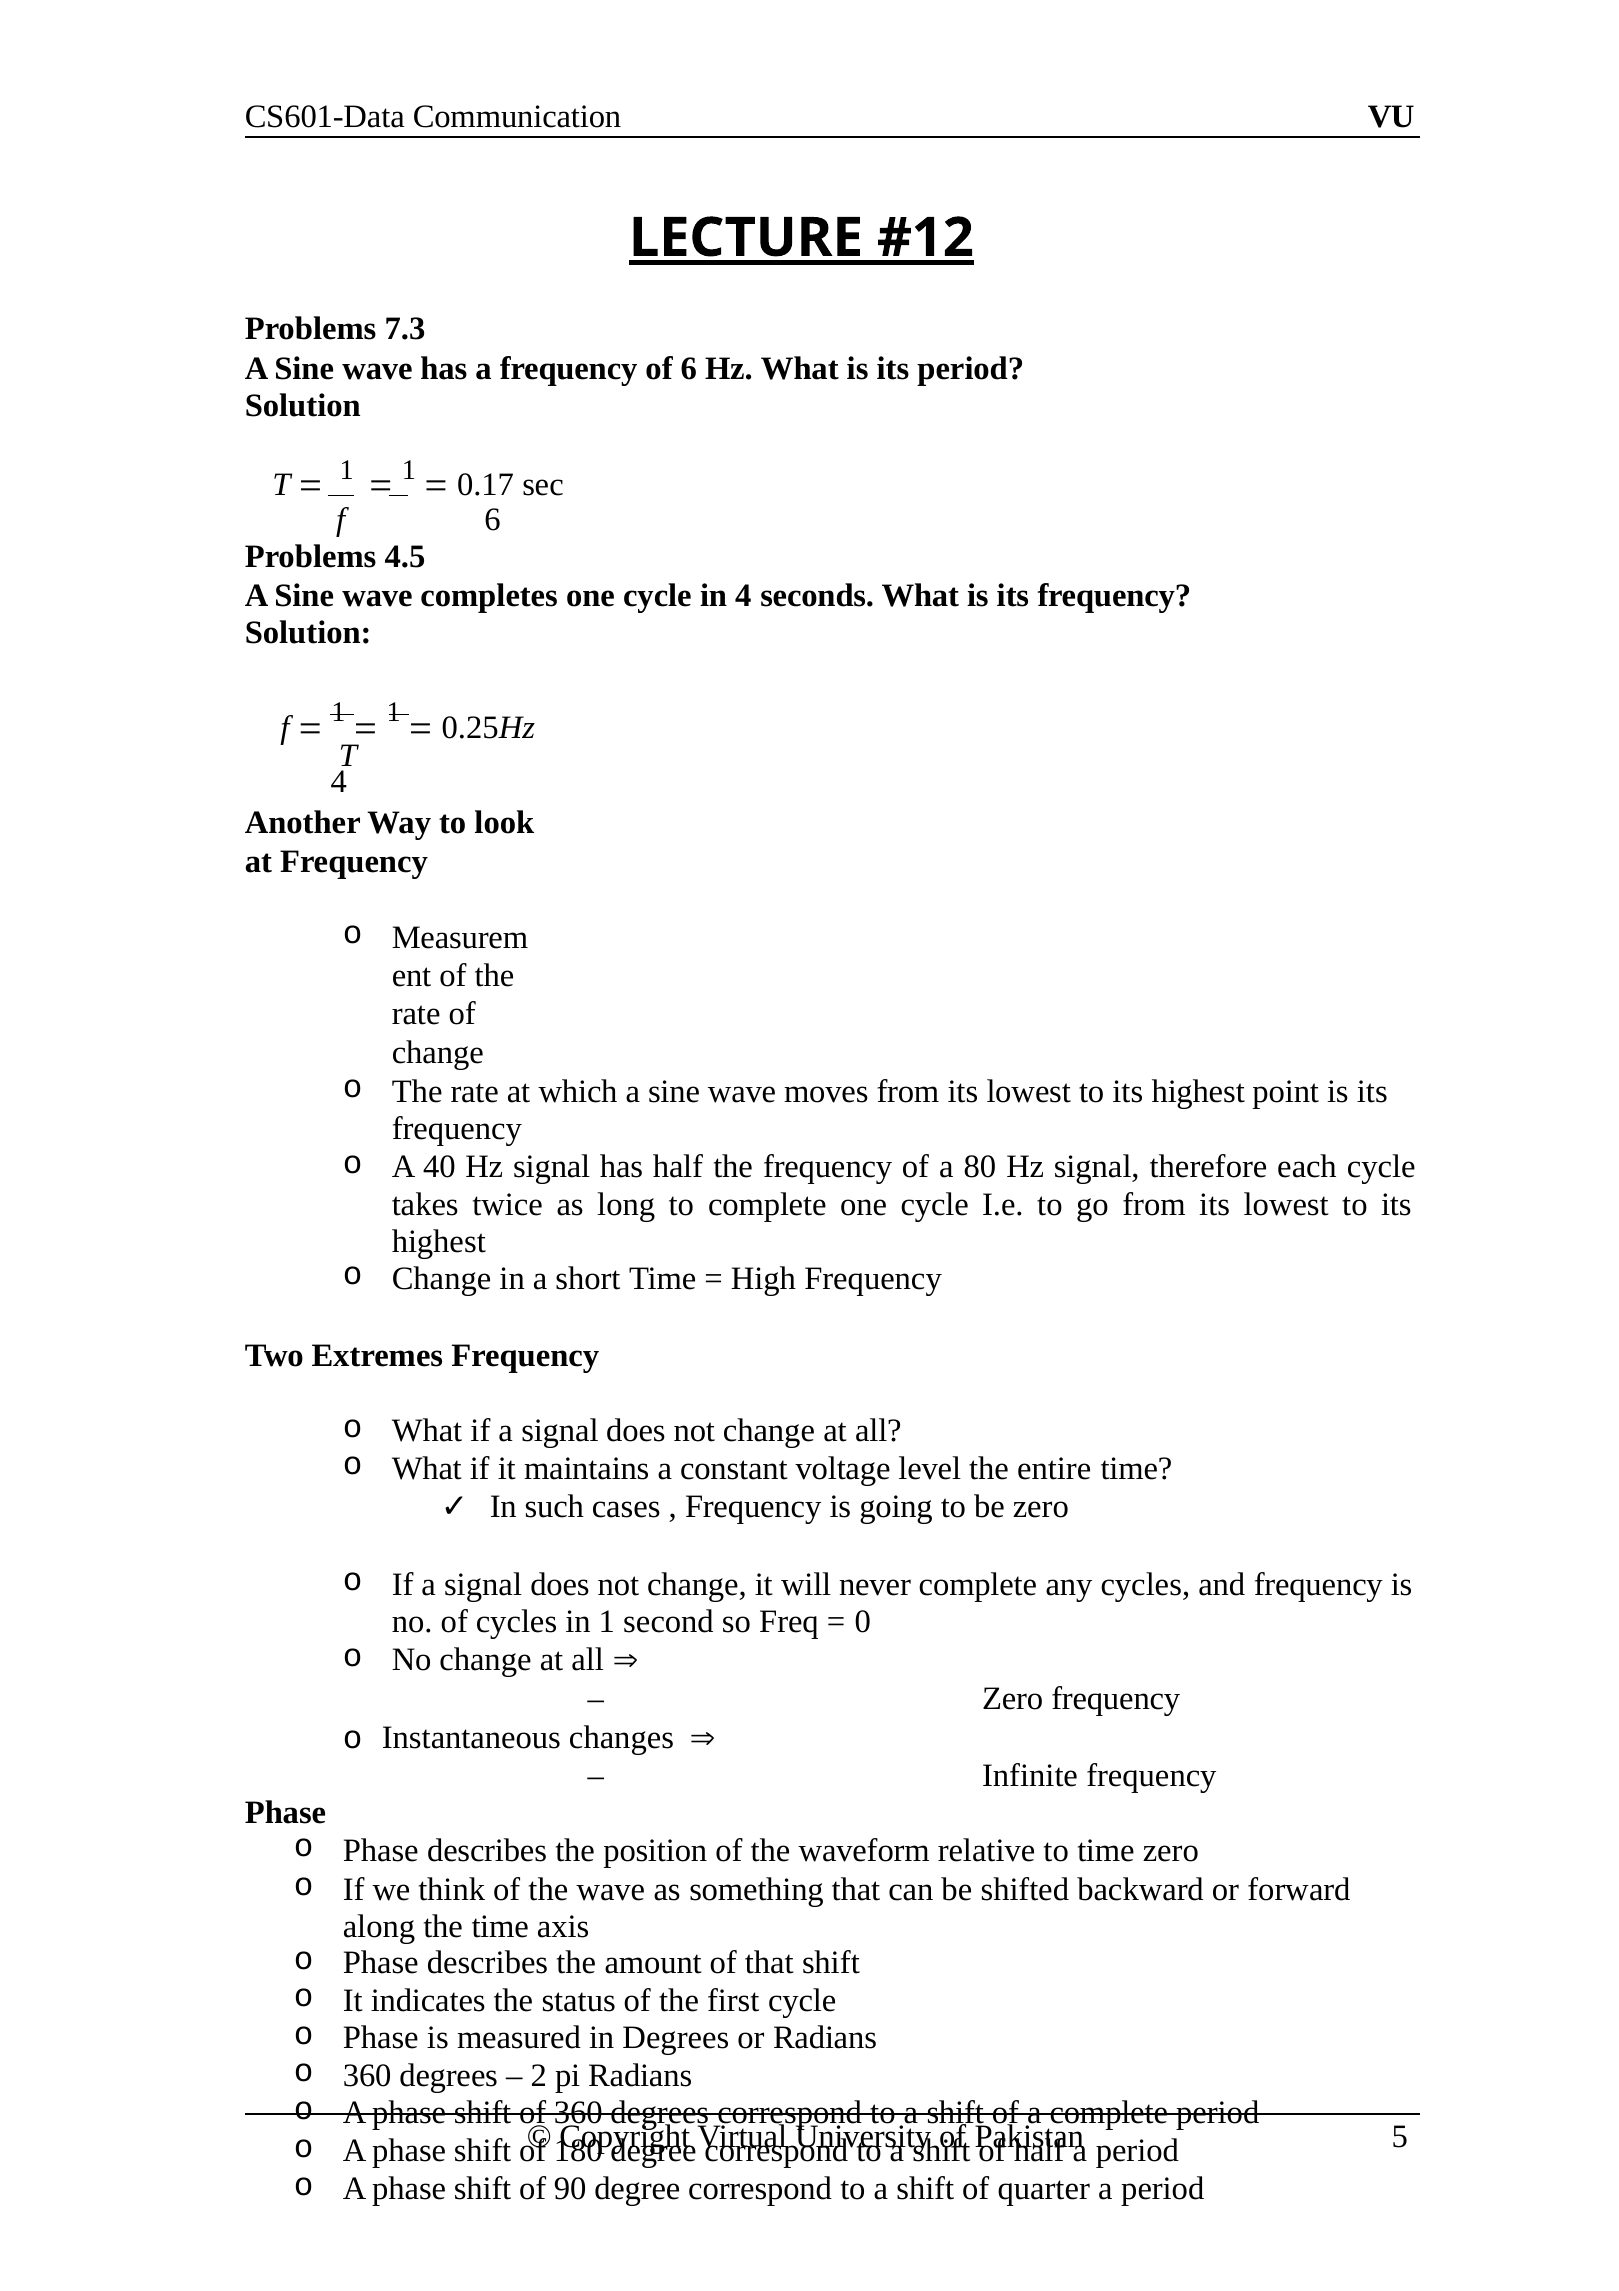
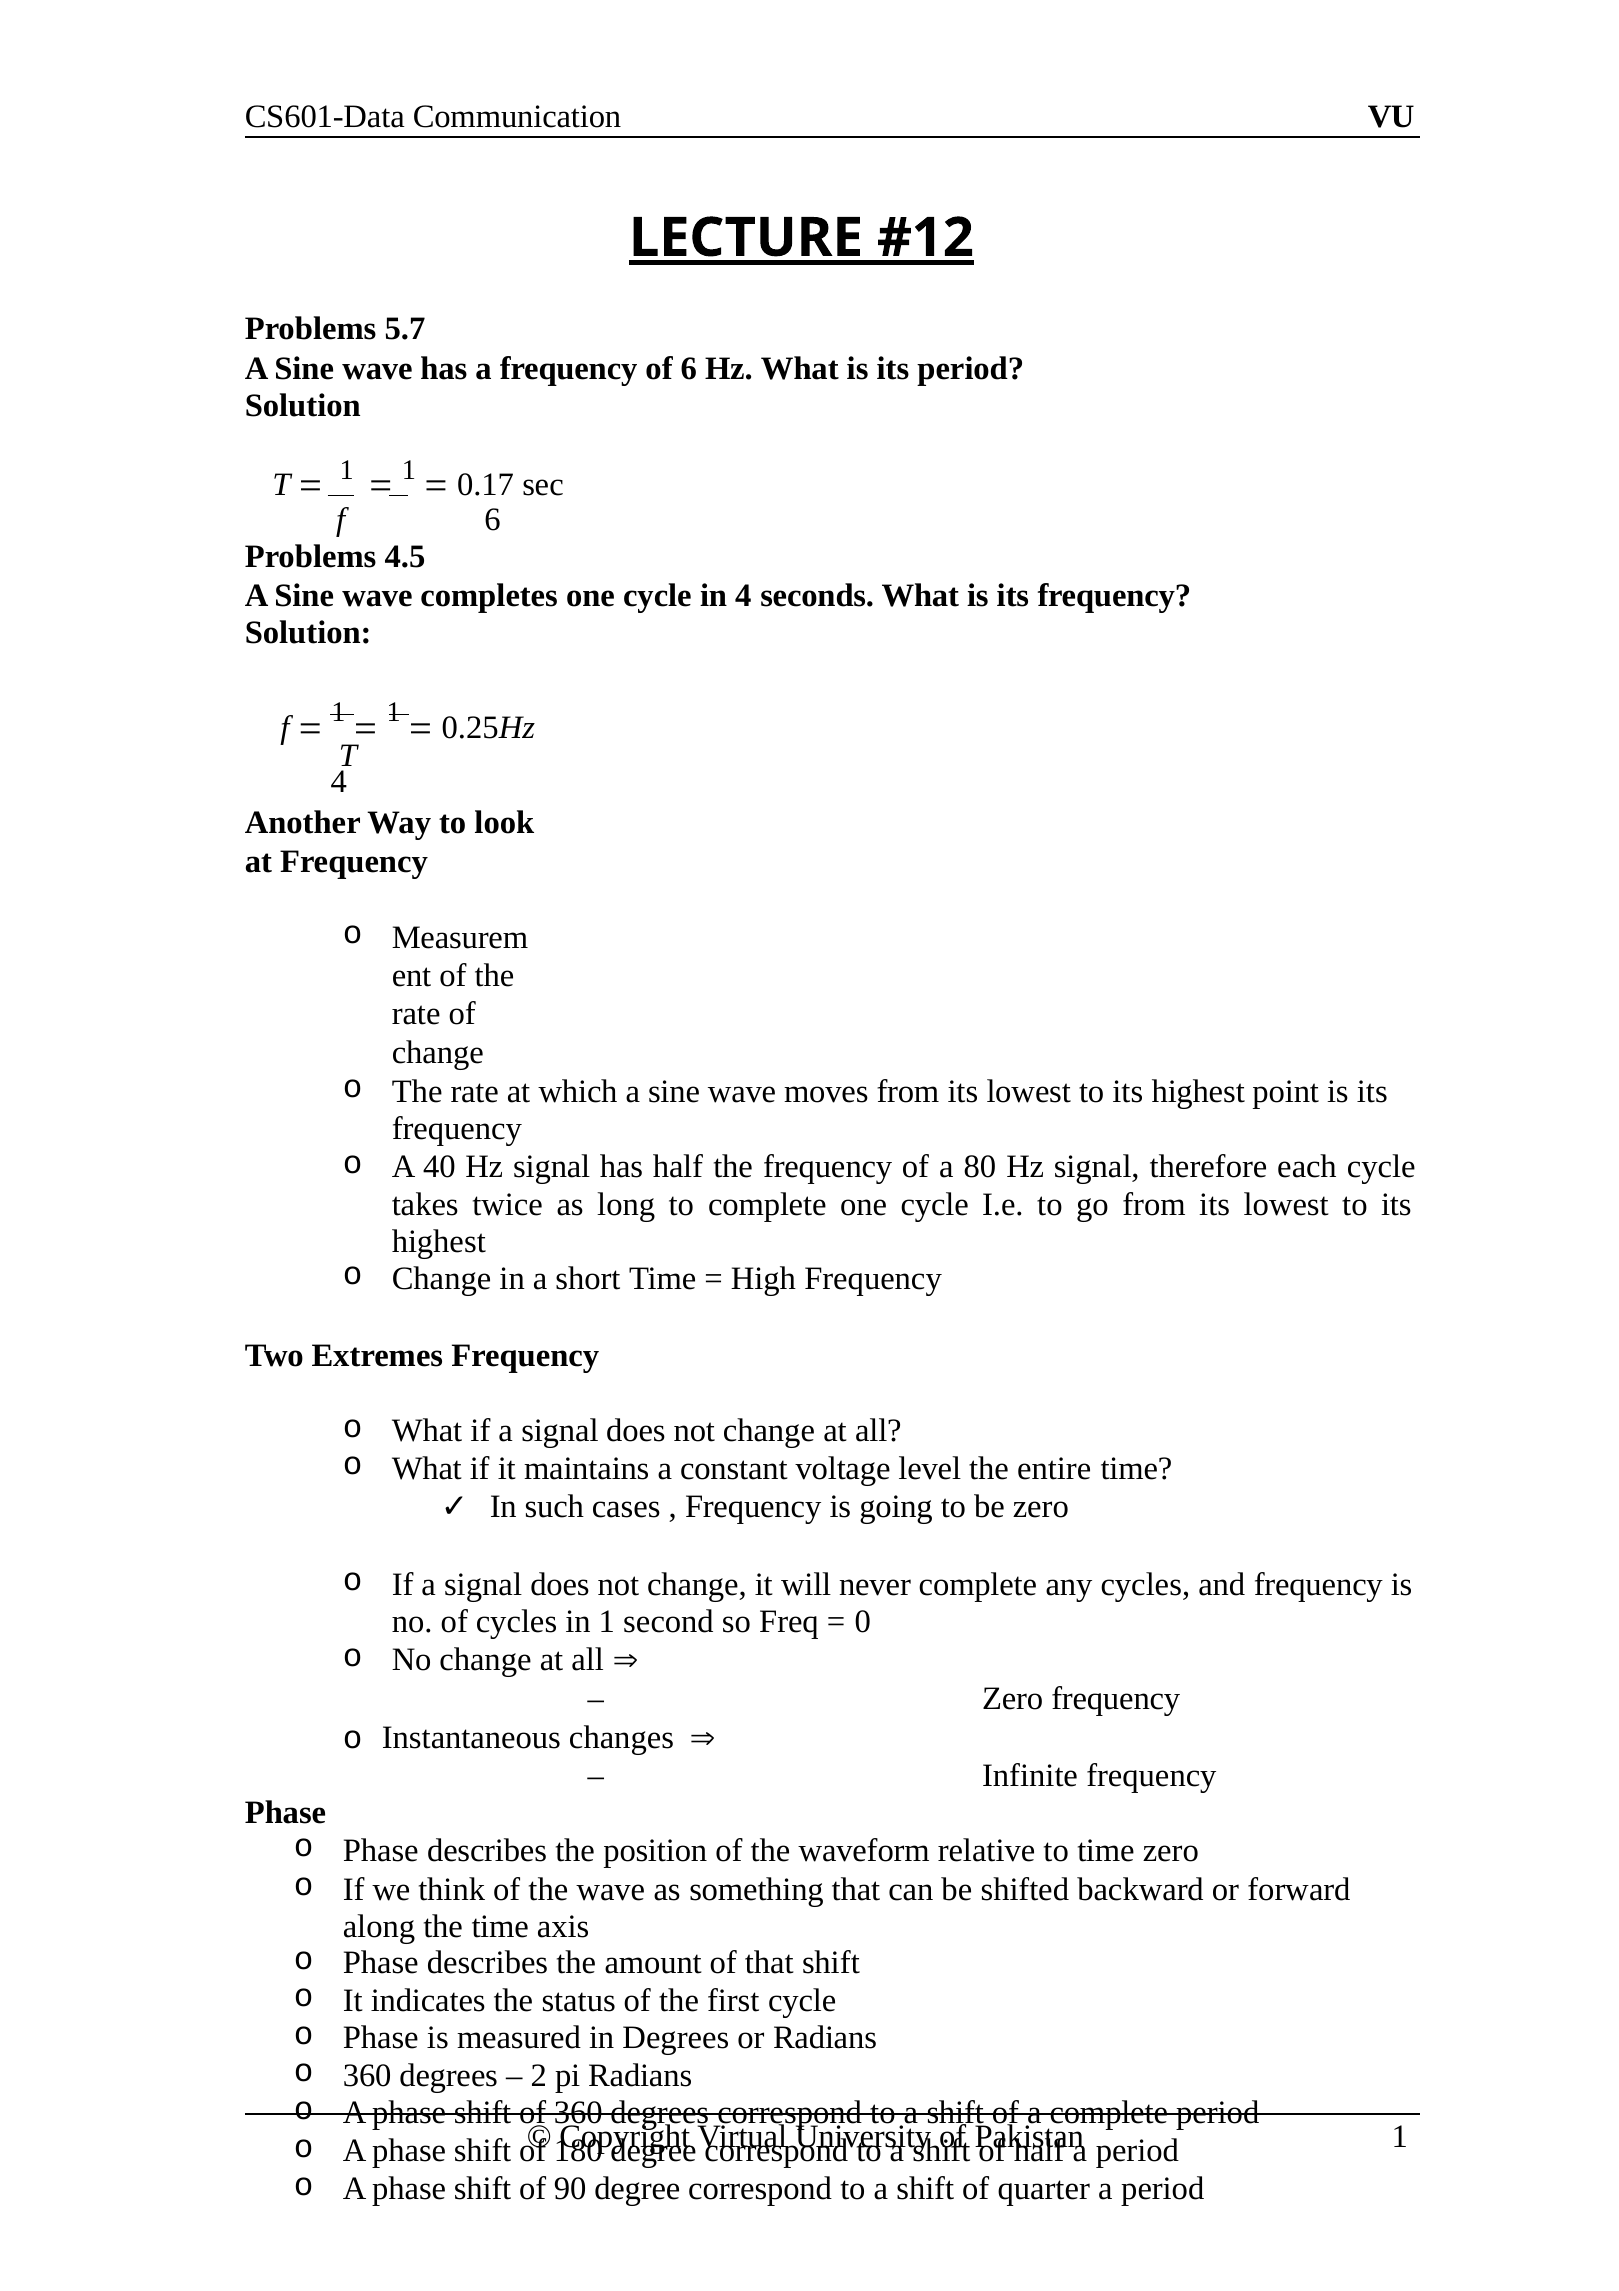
7.3: 7.3 -> 5.7 (405, 329)
5: 5 -> 1 (1400, 2137)
